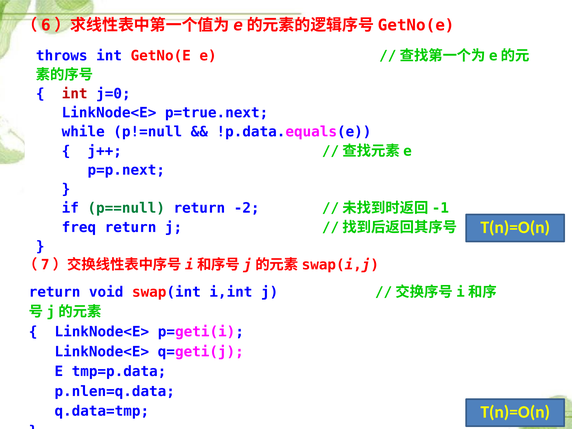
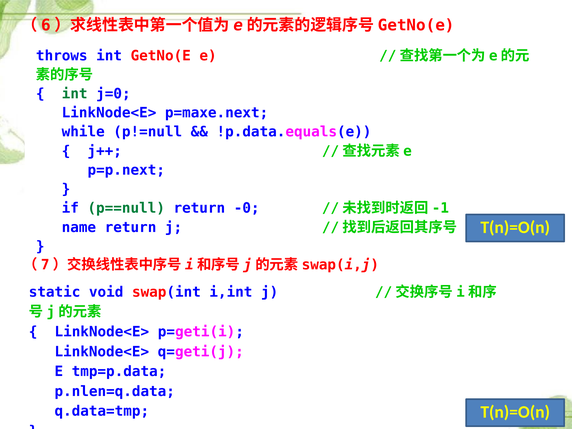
int colour: red -> green (75, 94)
p=true.next: p=true.next -> p=maxe.next (217, 113)
-2: -2 -> -0 (247, 208)
freq: freq -> name (79, 227)
return: return -> static (55, 292)
